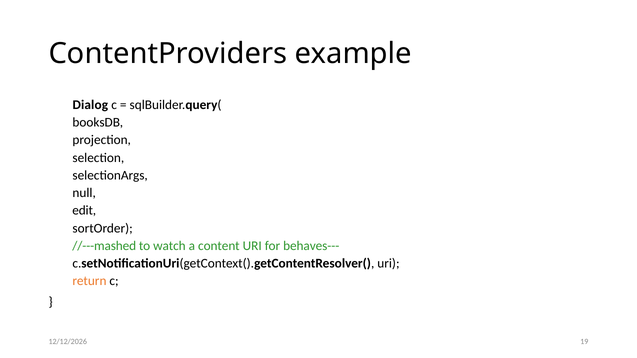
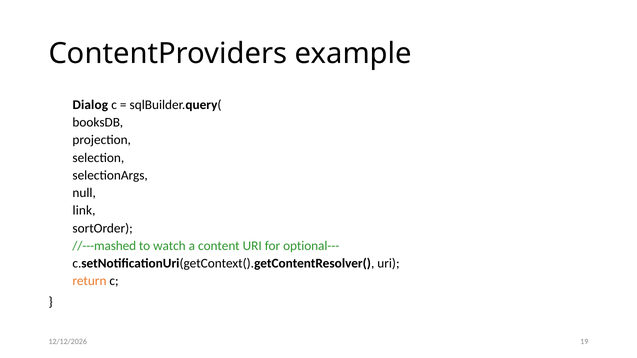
edit: edit -> link (84, 211)
behaves---: behaves--- -> optional--- (311, 246)
